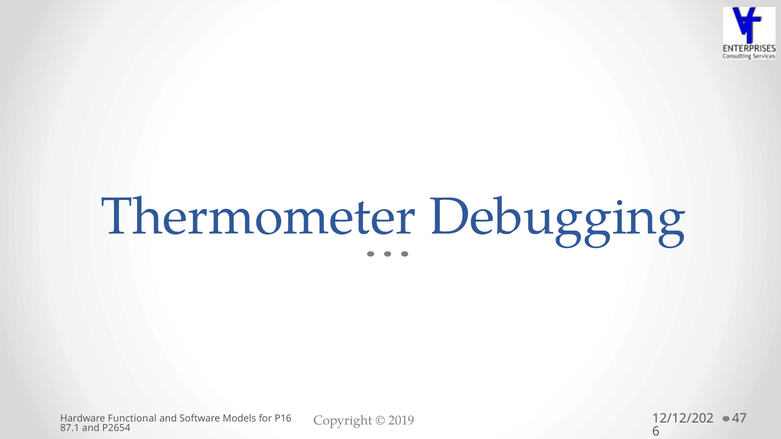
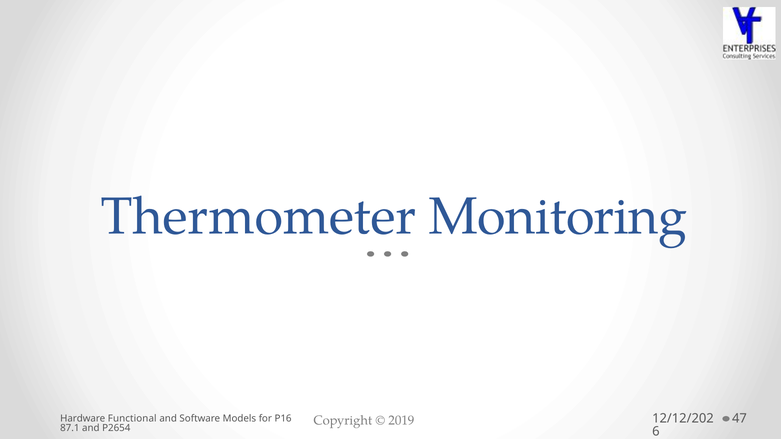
Debugging: Debugging -> Monitoring (558, 217)
